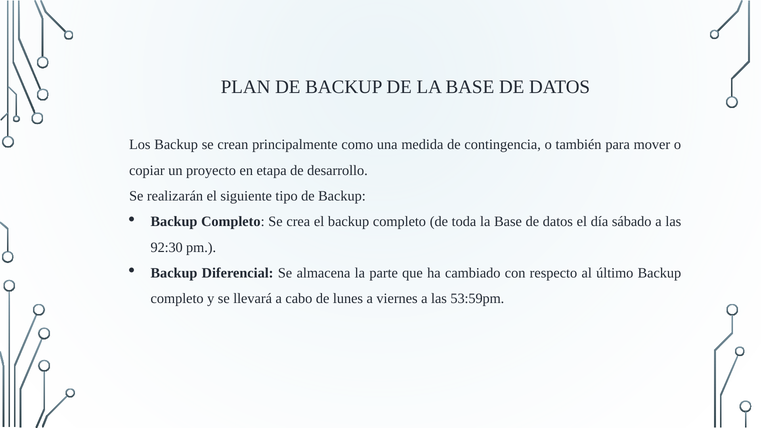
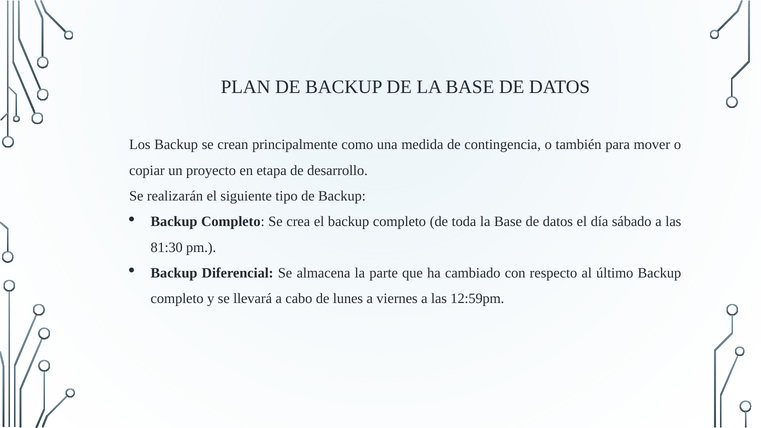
92:30: 92:30 -> 81:30 (167, 247)
53:59pm: 53:59pm -> 12:59pm (477, 299)
